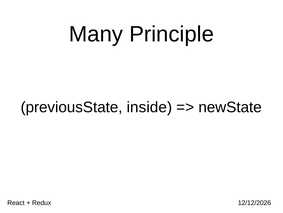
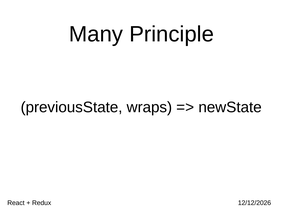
inside: inside -> wraps (149, 107)
